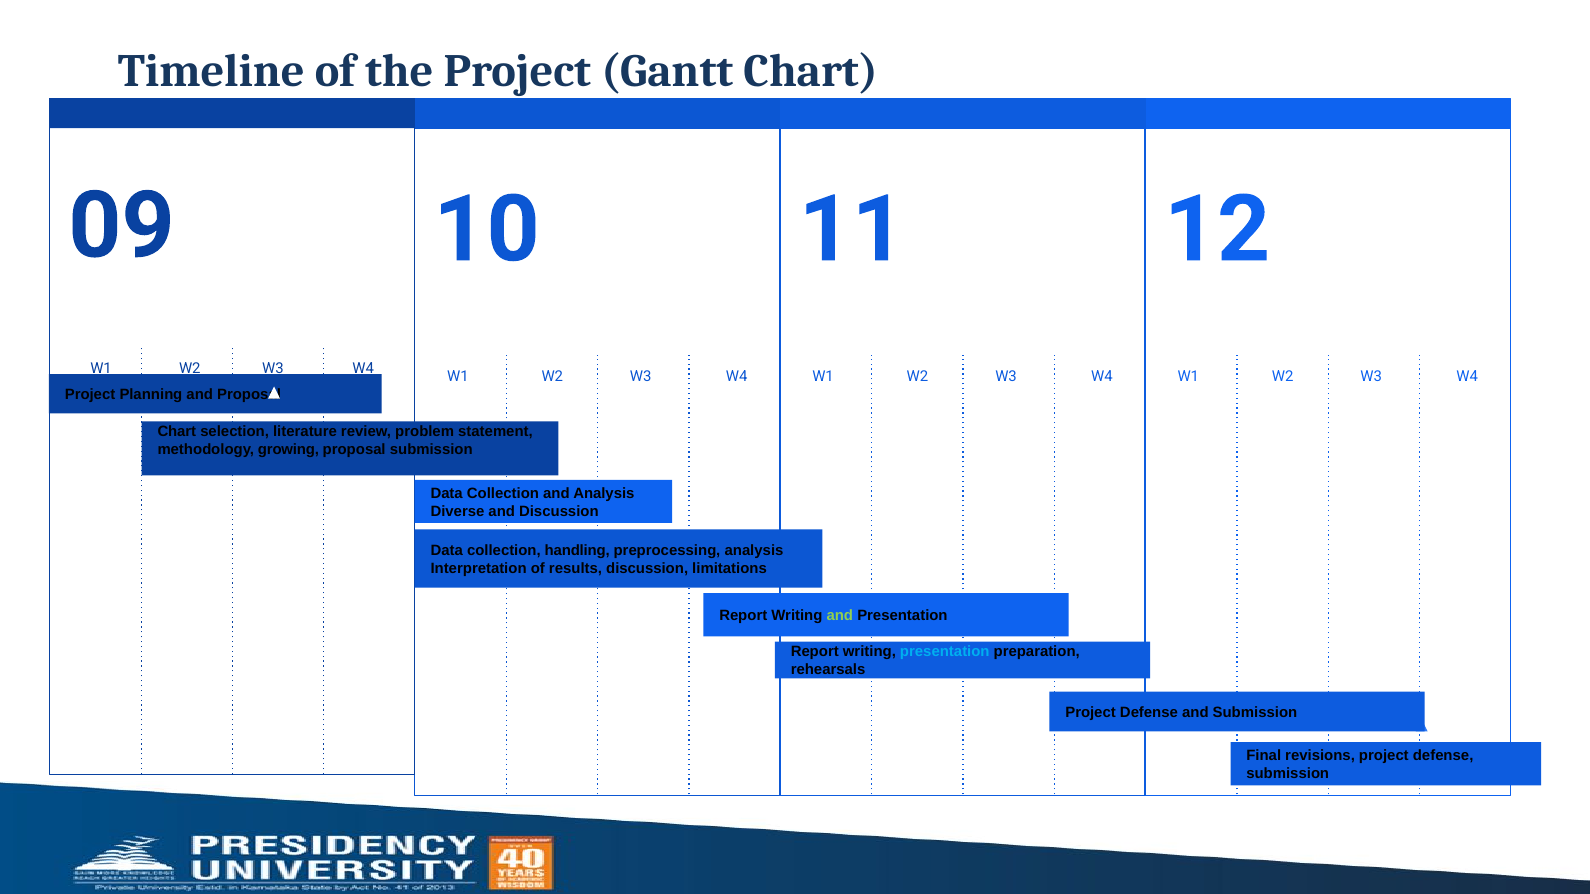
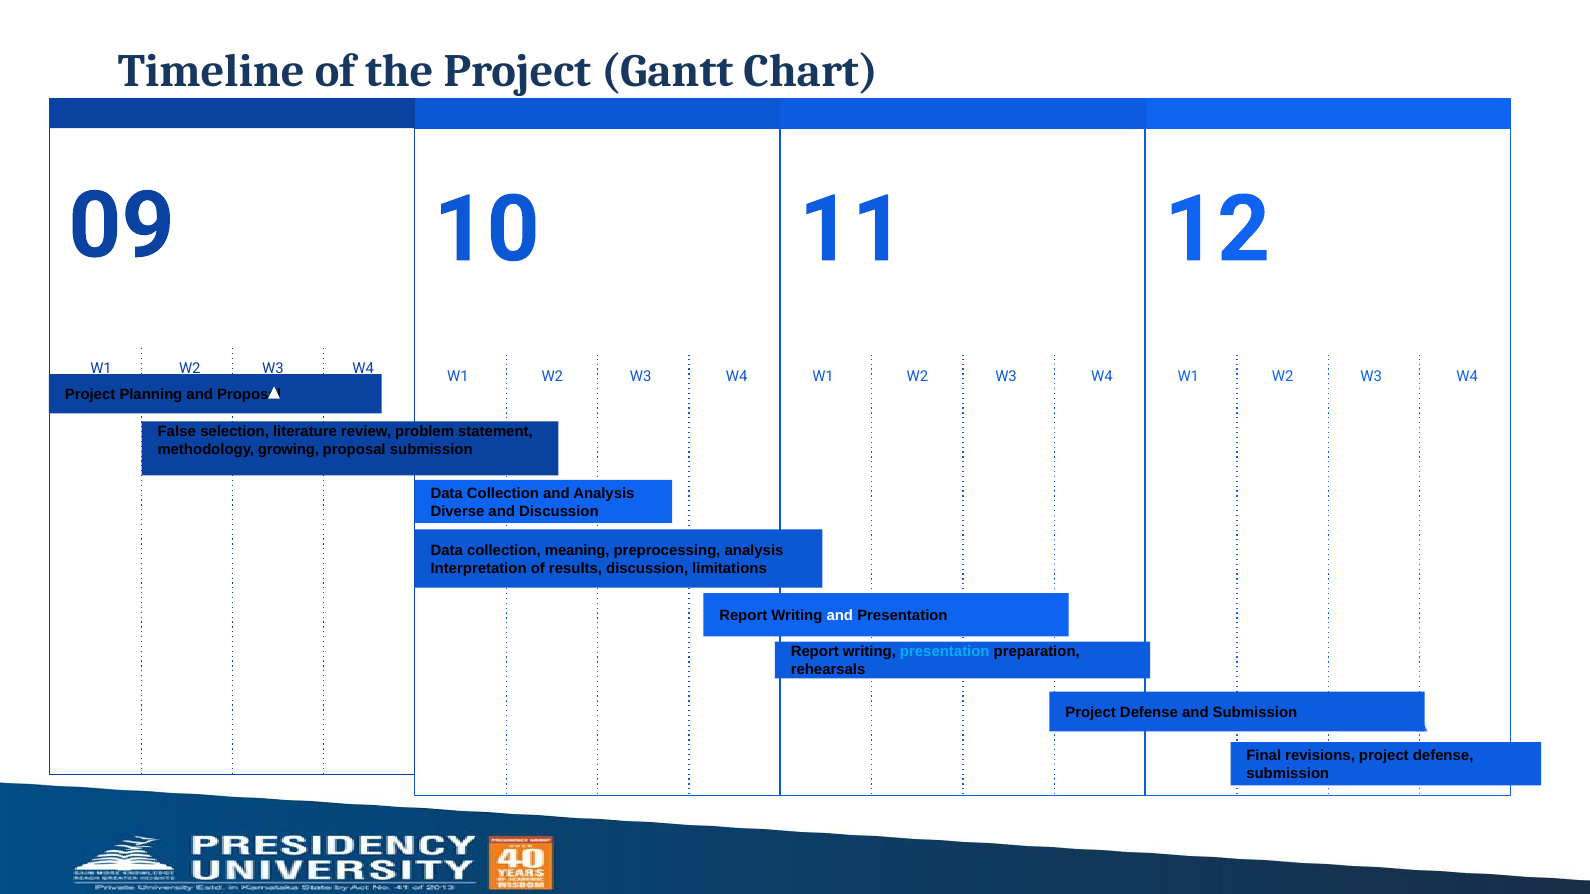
Chart: Chart -> False (177, 432)
handling: handling -> meaning (577, 551)
and colour: light green -> white (840, 616)
